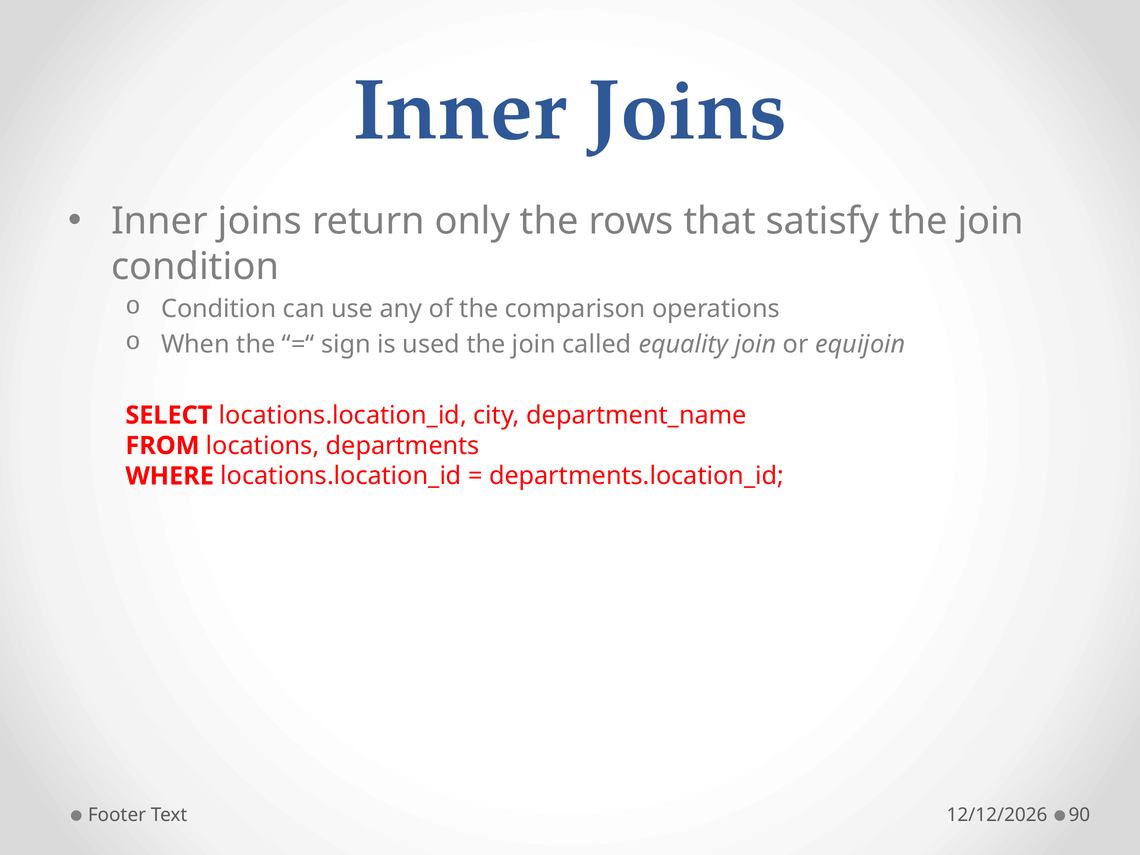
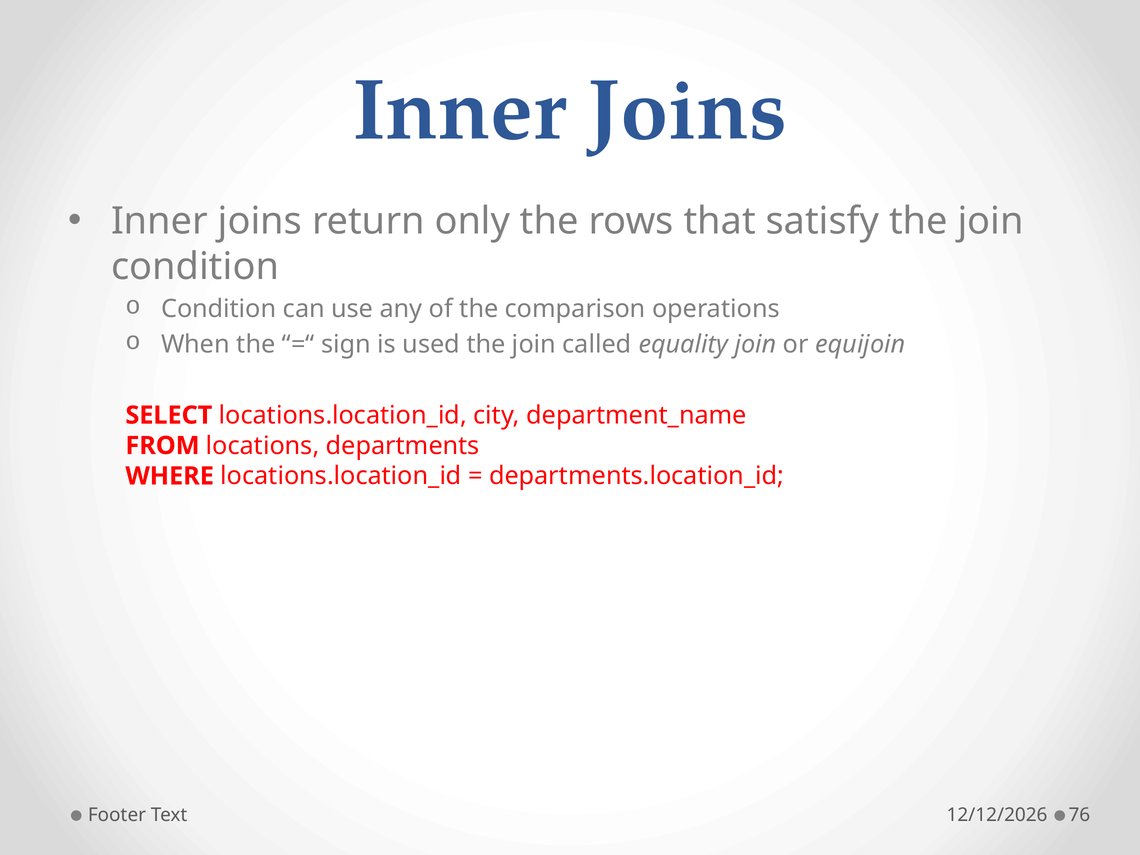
90: 90 -> 76 (1079, 815)
